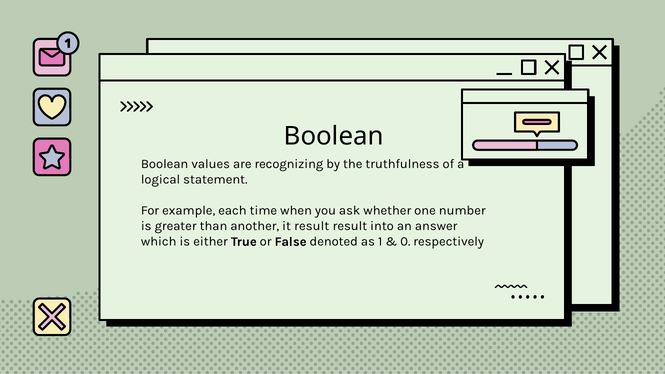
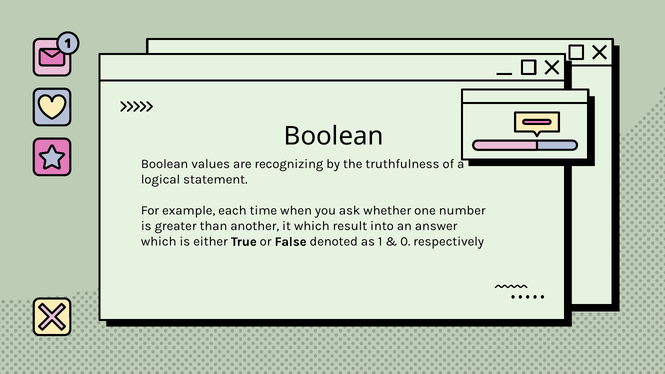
it result: result -> which (312, 226)
